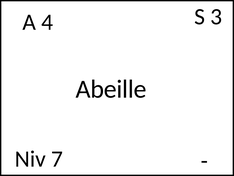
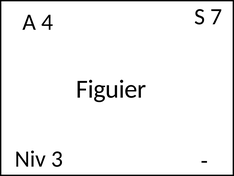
3: 3 -> 7 (216, 17)
Abeille: Abeille -> Figuier (111, 89)
7: 7 -> 3 (57, 158)
